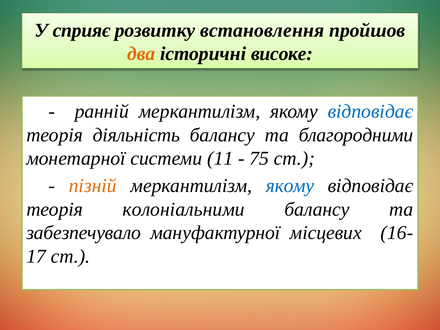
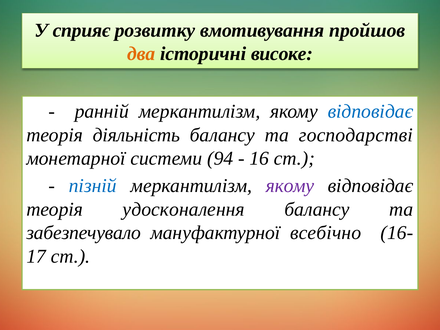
встановлення: встановлення -> вмотивування (262, 30)
благородними: благородними -> господарстві (356, 135)
11: 11 -> 94 (220, 158)
75: 75 -> 16 (259, 158)
пізній colour: orange -> blue (93, 186)
якому colour: blue -> purple (290, 186)
колоніальними: колоніальними -> удосконалення (184, 209)
місцевих: місцевих -> всебічно (326, 233)
